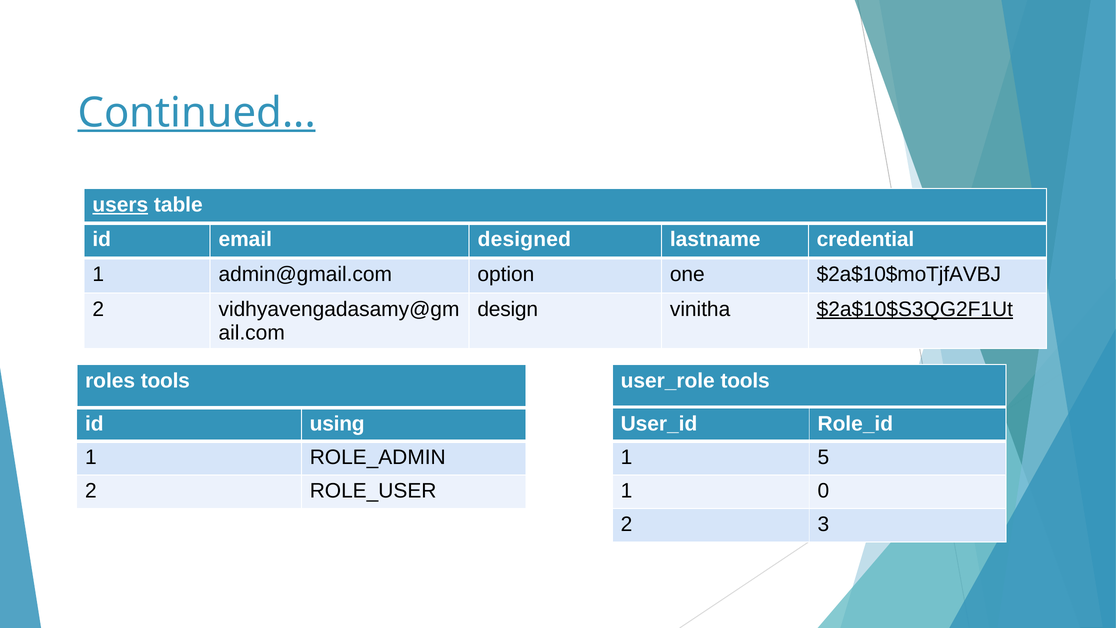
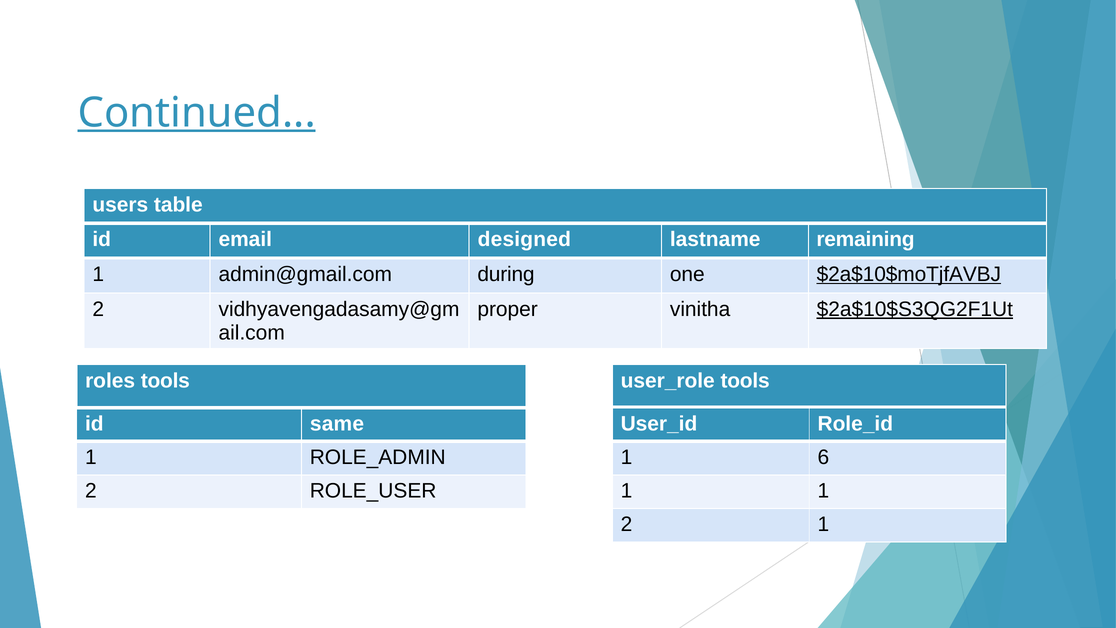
users underline: present -> none (120, 205)
credential: credential -> remaining (865, 239)
option: option -> during (506, 274)
$2a$10$moTjfAVBJ underline: none -> present (909, 274)
design: design -> proper (508, 309)
using: using -> same (337, 424)
5: 5 -> 6 (823, 457)
1 0: 0 -> 1 (823, 491)
2 3: 3 -> 1 (823, 524)
